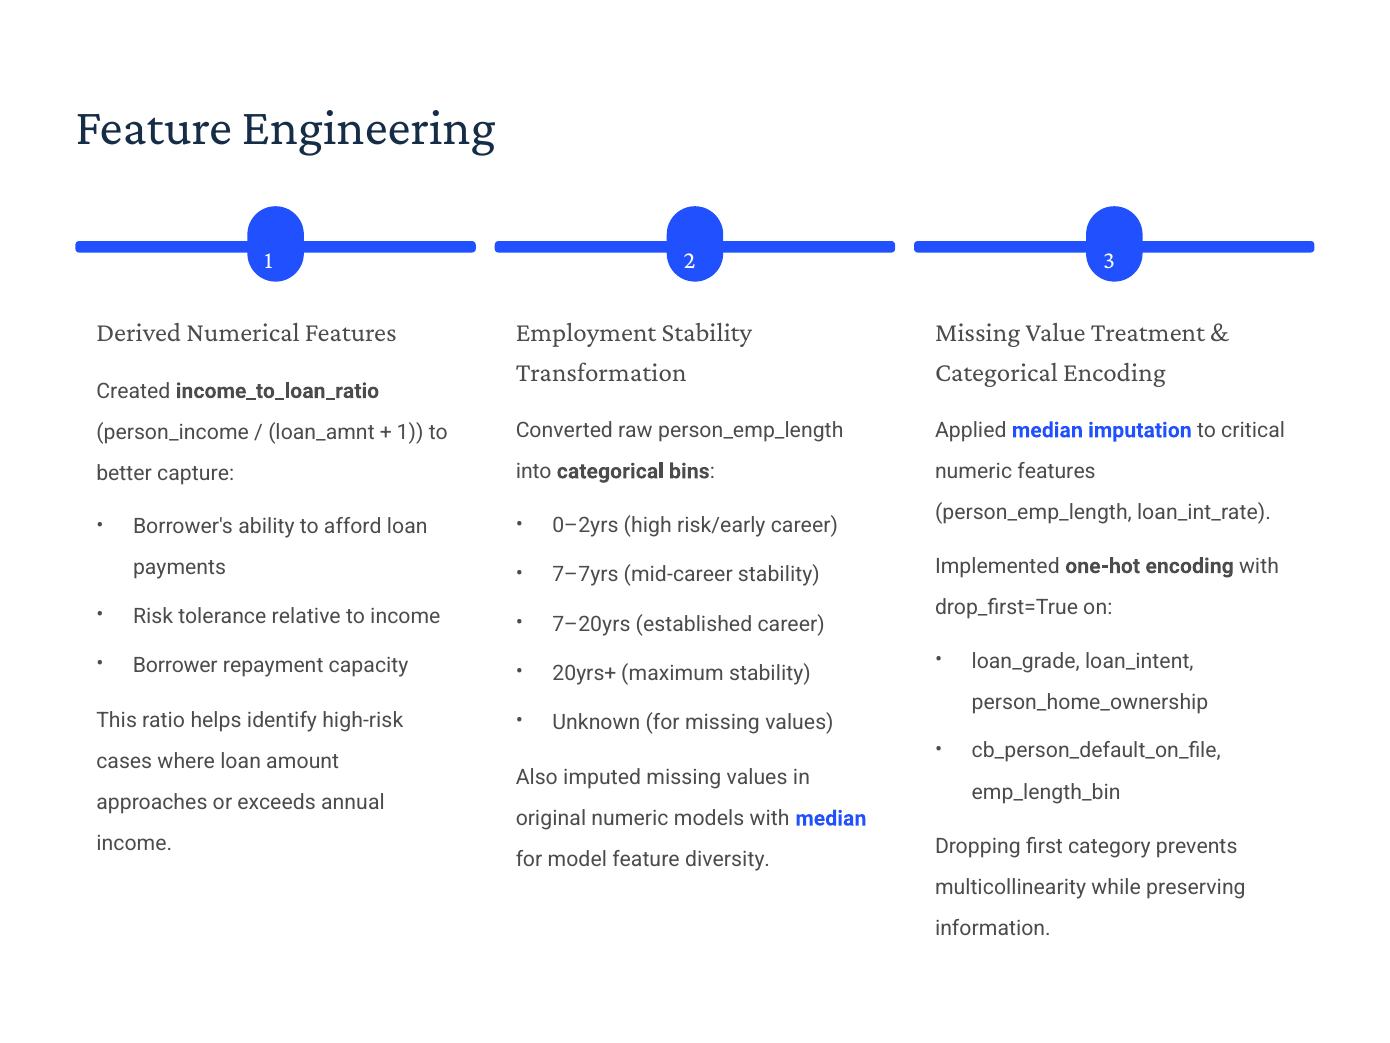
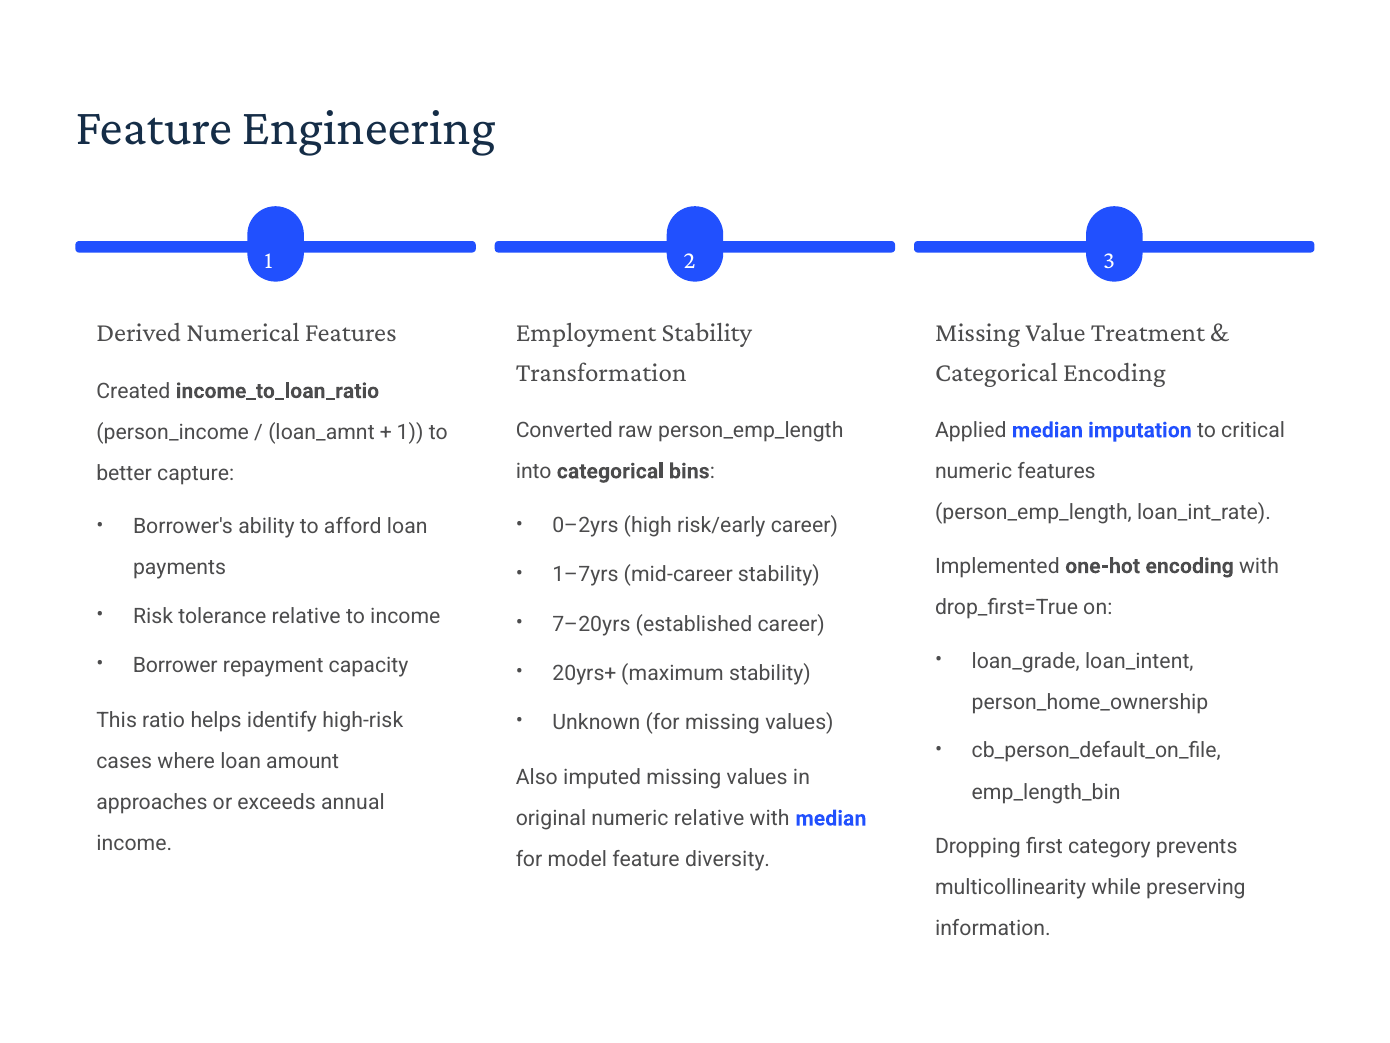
7–7yrs: 7–7yrs -> 1–7yrs (585, 575)
numeric models: models -> relative (709, 818)
